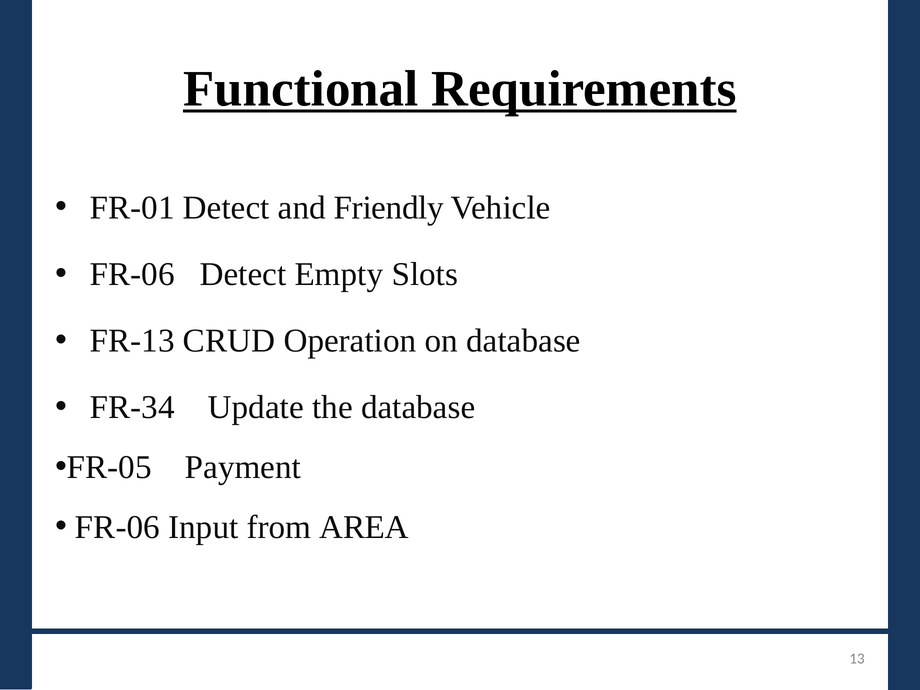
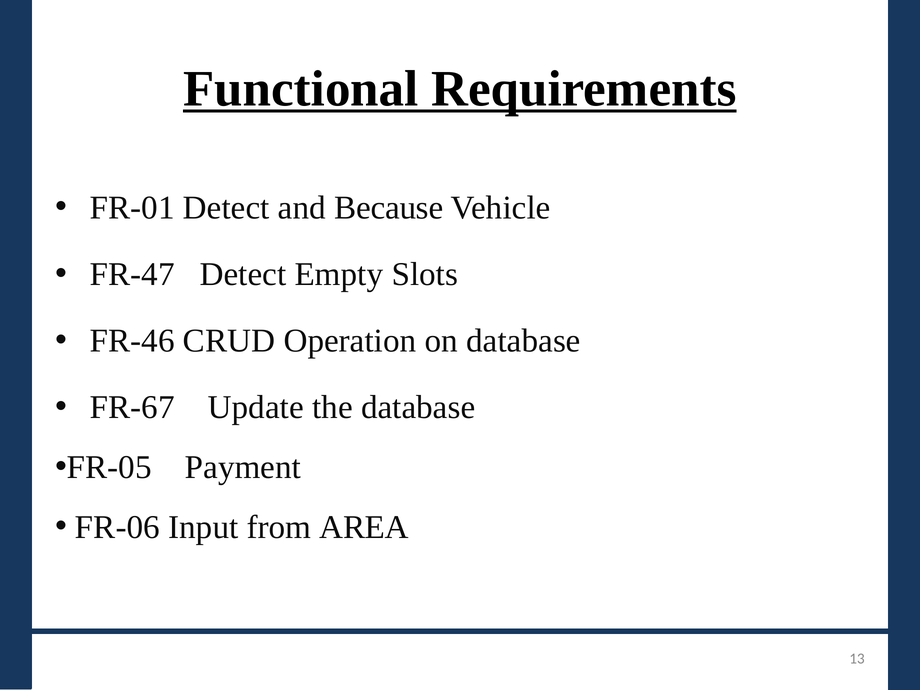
Friendly: Friendly -> Because (389, 208)
FR-06: FR-06 -> FR-47 (132, 274)
FR-13: FR-13 -> FR-46 (132, 341)
FR-34: FR-34 -> FR-67 (132, 407)
